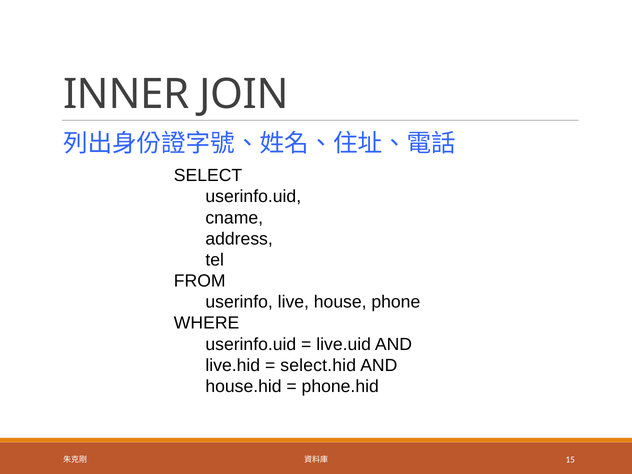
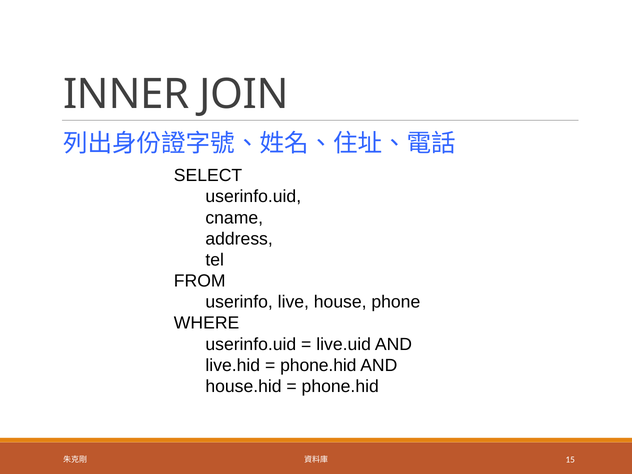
select.hid: select.hid -> phone.hid (318, 365)
